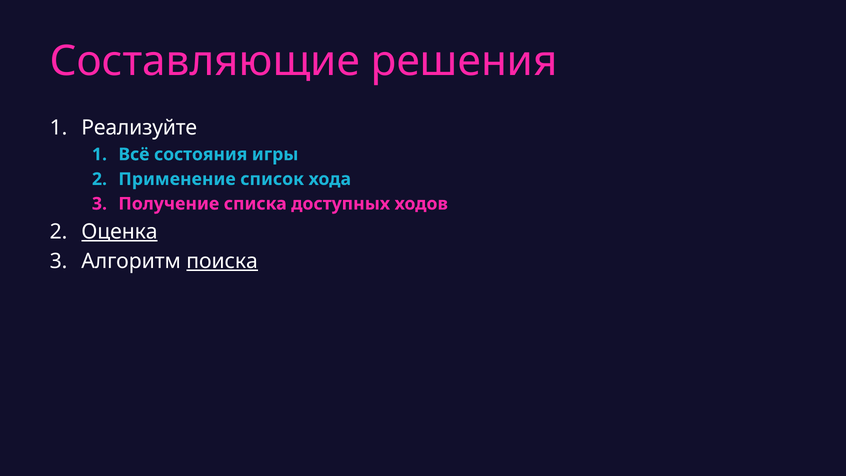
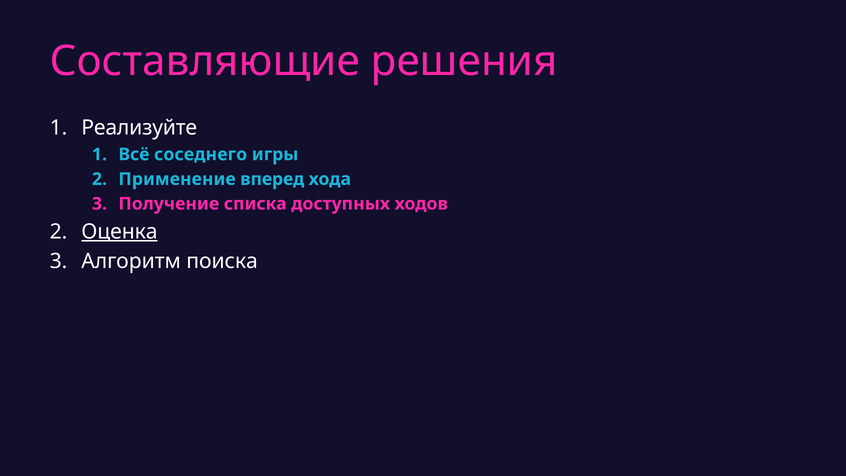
состояния: состояния -> соседнего (201, 154)
список: список -> вперед (272, 179)
поиска underline: present -> none (222, 261)
